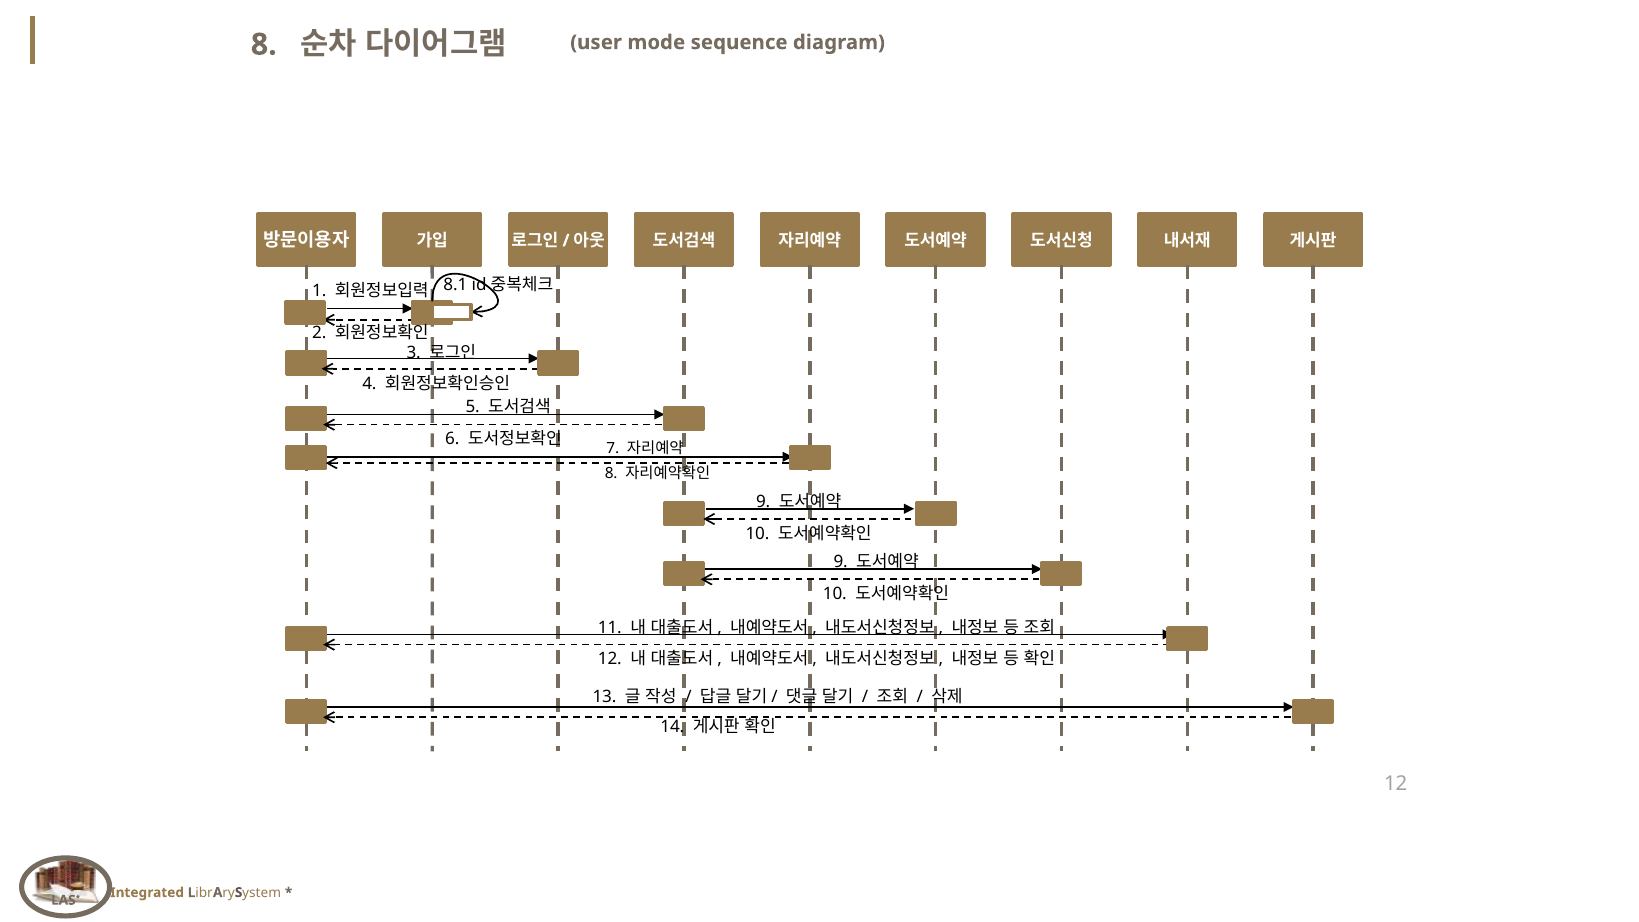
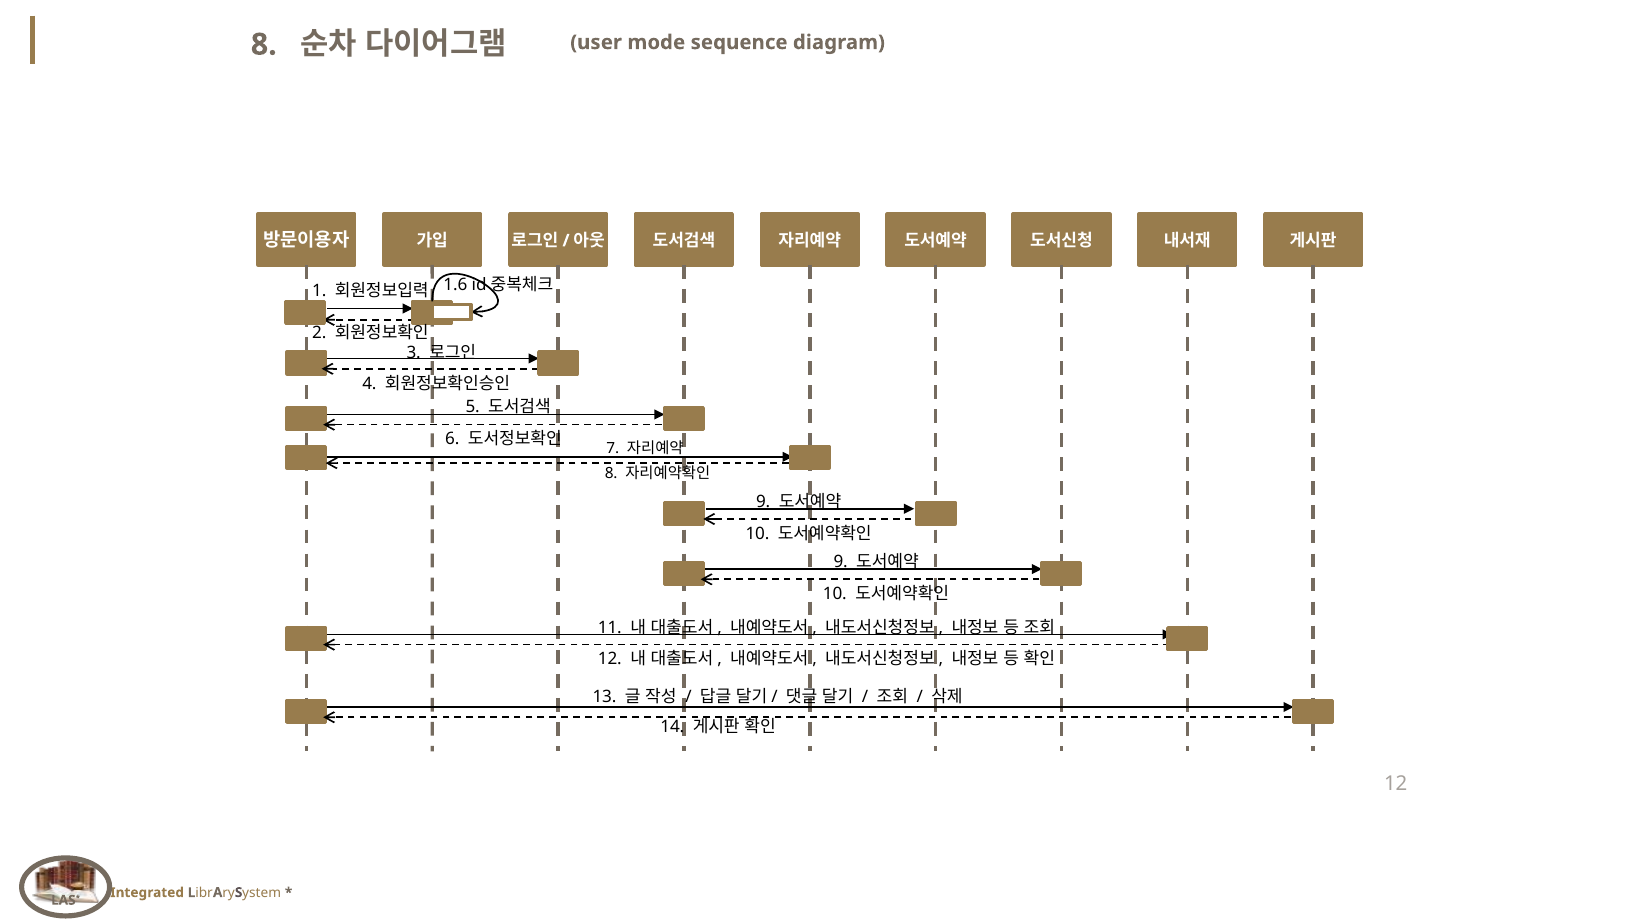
8.1: 8.1 -> 1.6 (455, 285)
